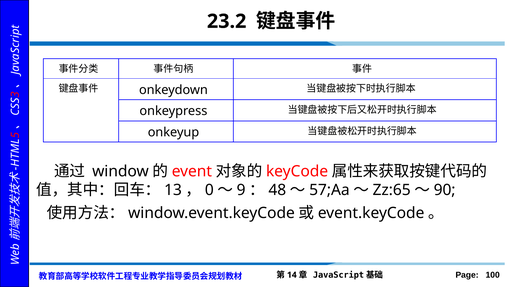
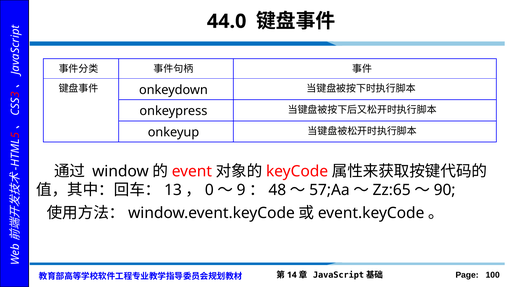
23.2: 23.2 -> 44.0 (227, 21)
